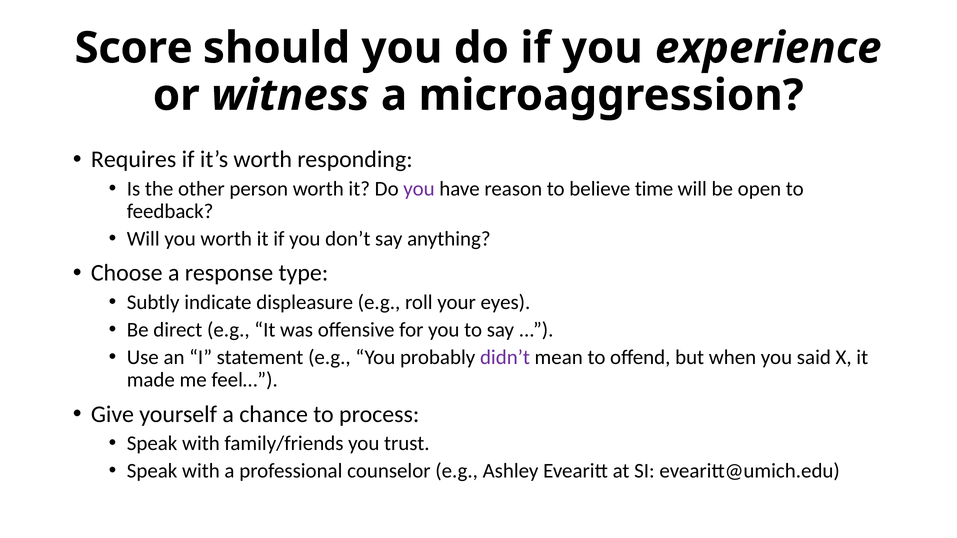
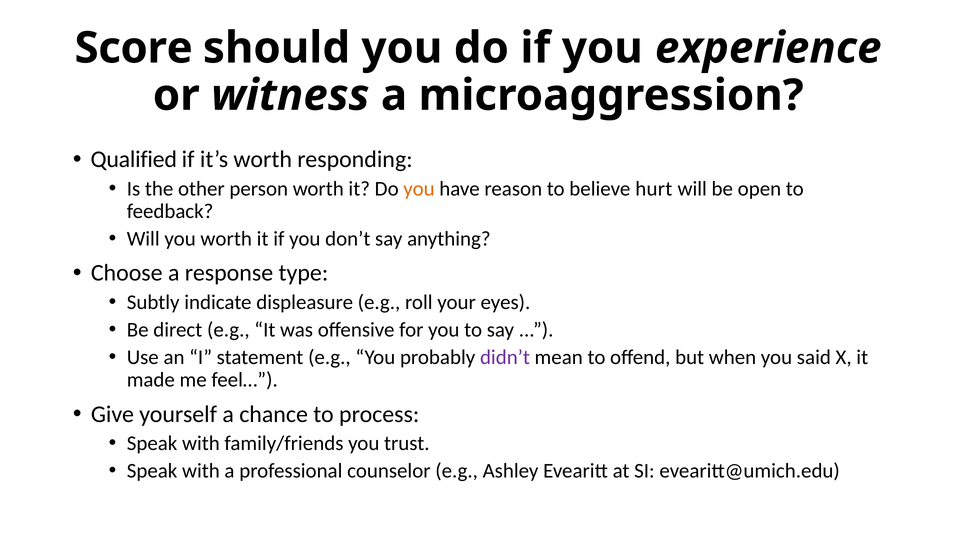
Requires: Requires -> Qualified (134, 160)
you colour: purple -> orange (419, 189)
time: time -> hurt (654, 189)
